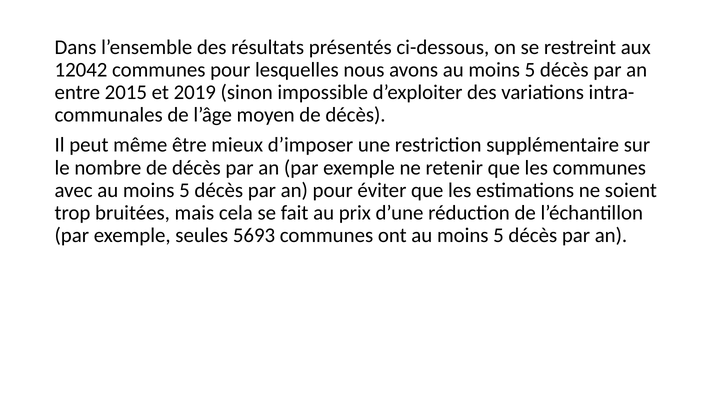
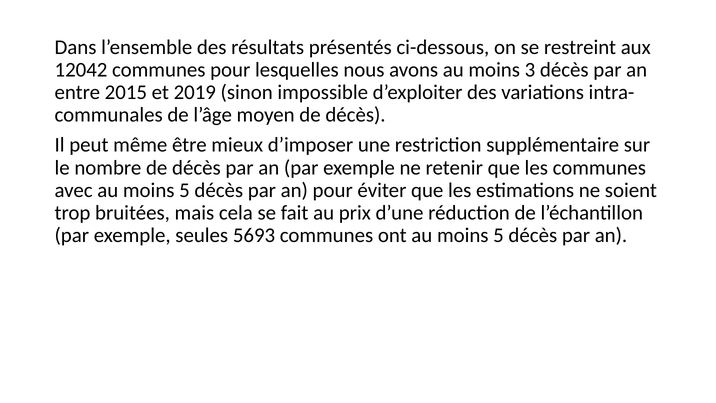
avons au moins 5: 5 -> 3 (530, 70)
